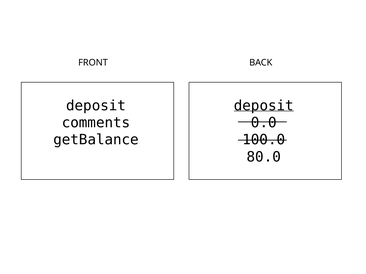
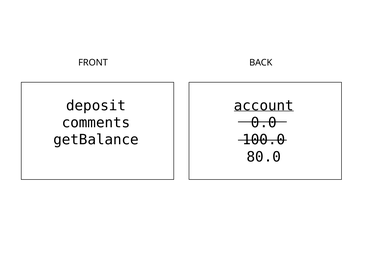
deposit: deposit -> account (264, 106)
